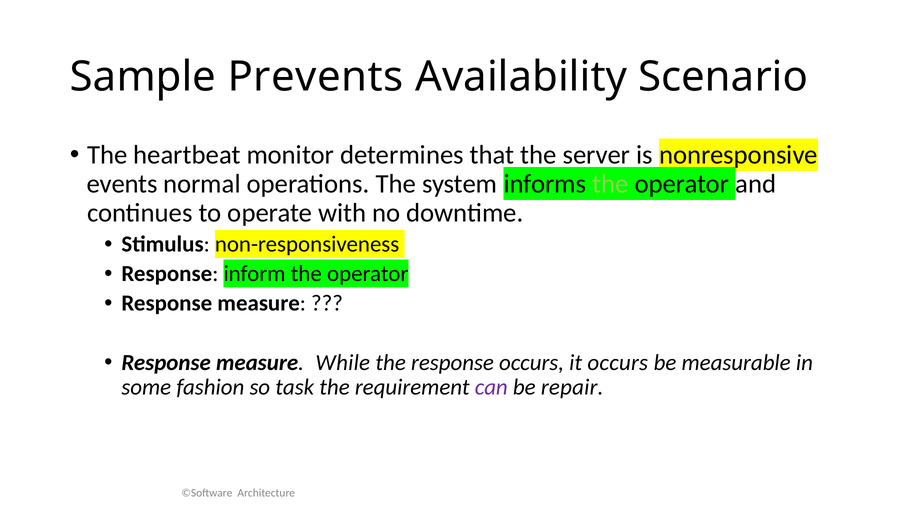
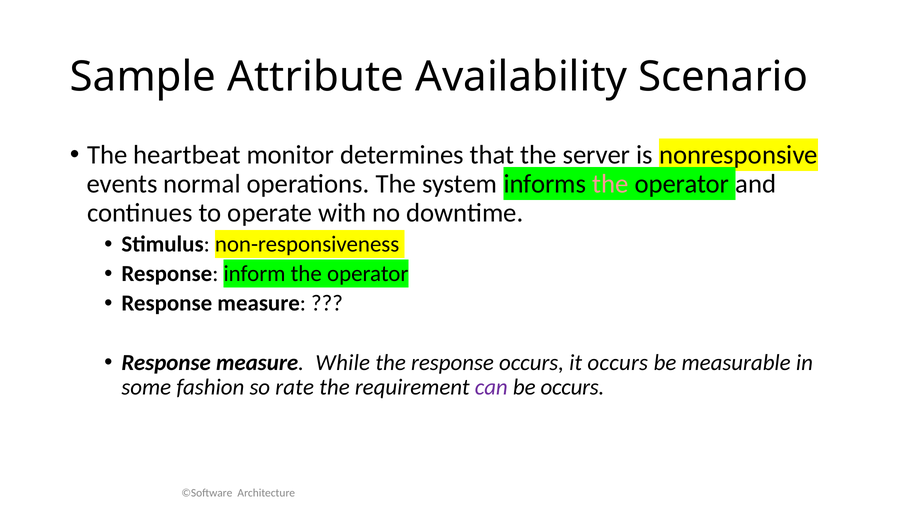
Prevents: Prevents -> Attribute (316, 77)
the colour: light green -> pink (610, 184)
task: task -> rate (295, 387)
be repair: repair -> occurs (572, 387)
